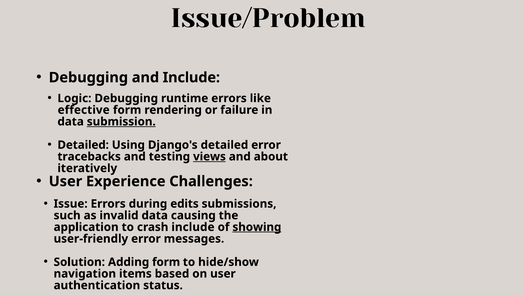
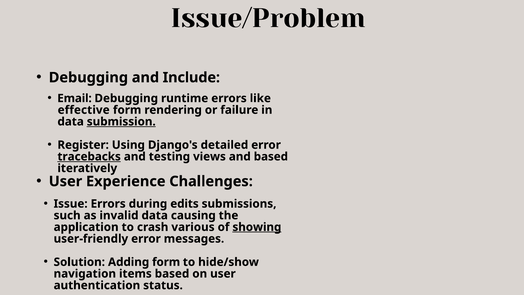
Logic: Logic -> Email (74, 98)
Detailed: Detailed -> Register (83, 145)
tracebacks underline: none -> present (89, 156)
views underline: present -> none (209, 156)
and about: about -> based (271, 156)
crash include: include -> various (193, 227)
